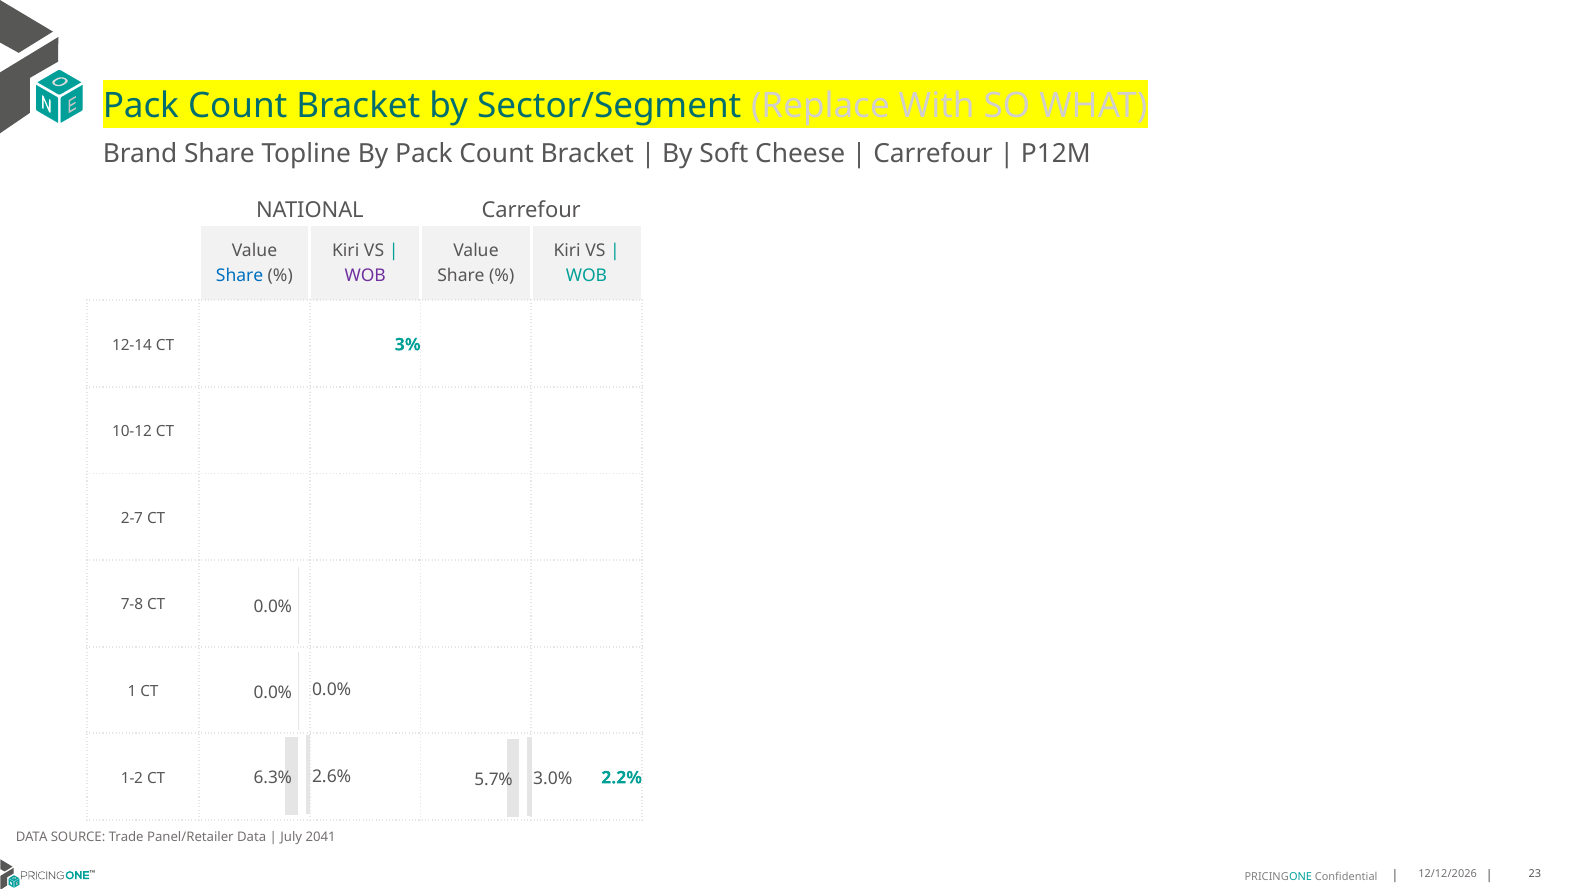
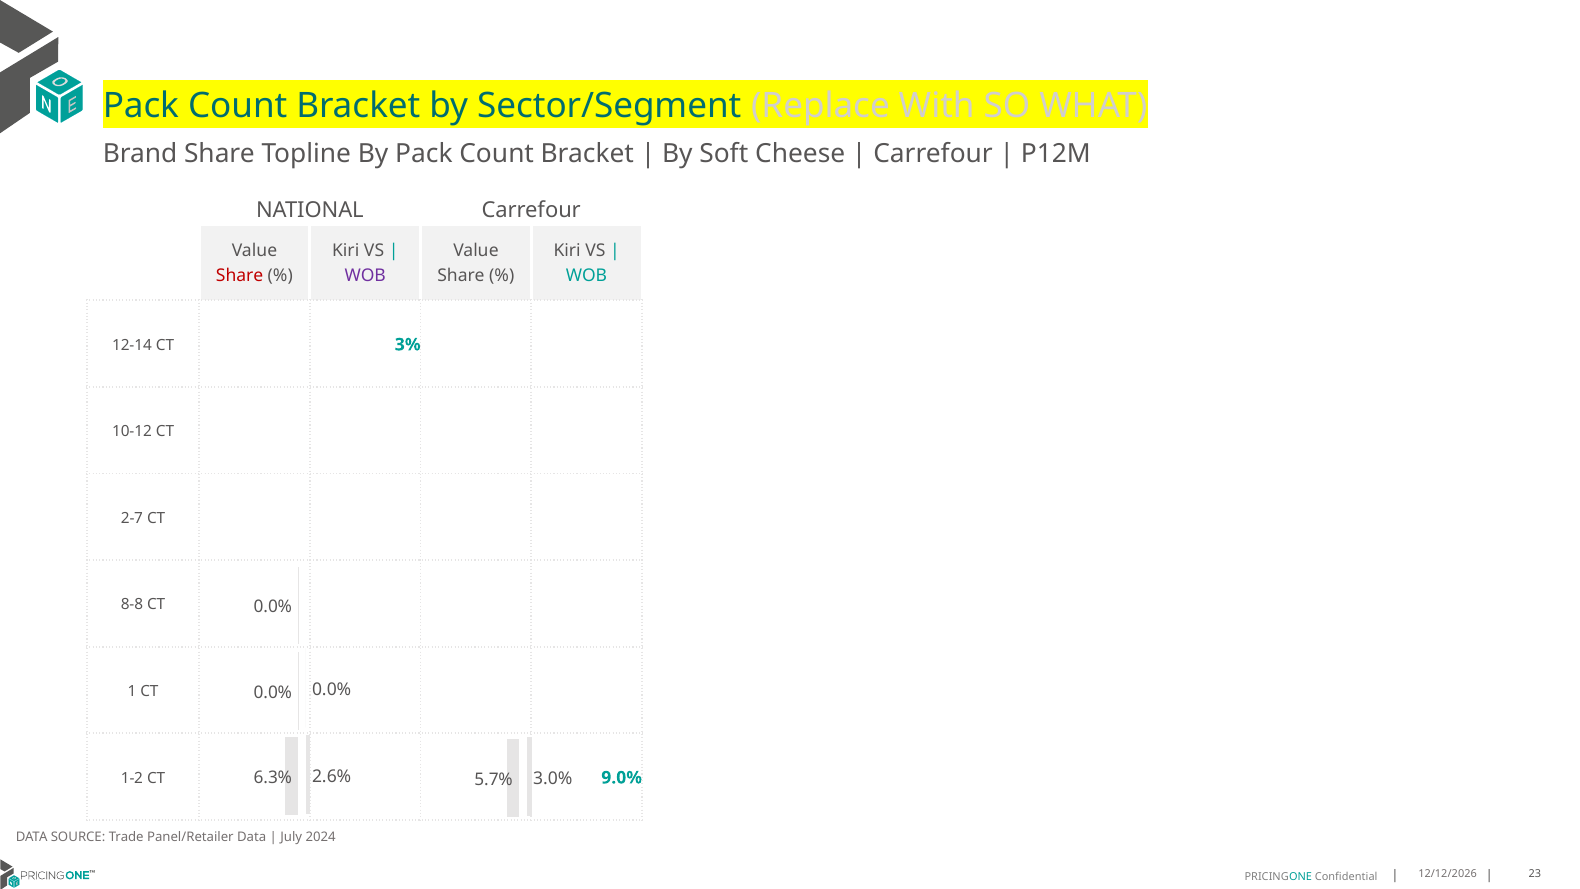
Share colour: blue -> red (240, 275)
7-8: 7-8 -> 8-8 (132, 605)
2.2%: 2.2% -> 9.0% (622, 777)
2041: 2041 -> 2024 (321, 837)
